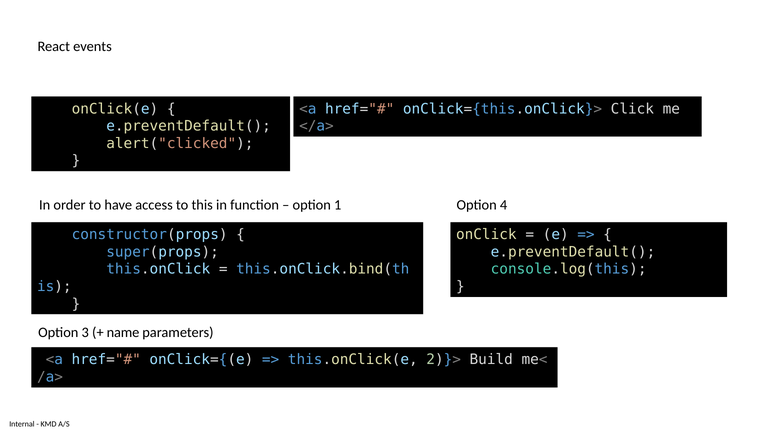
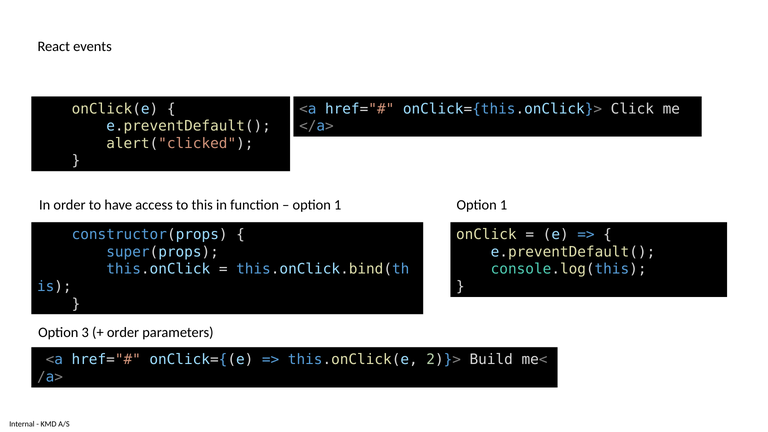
4: 4 -> 1 (504, 205)
name: name -> order (123, 333)
